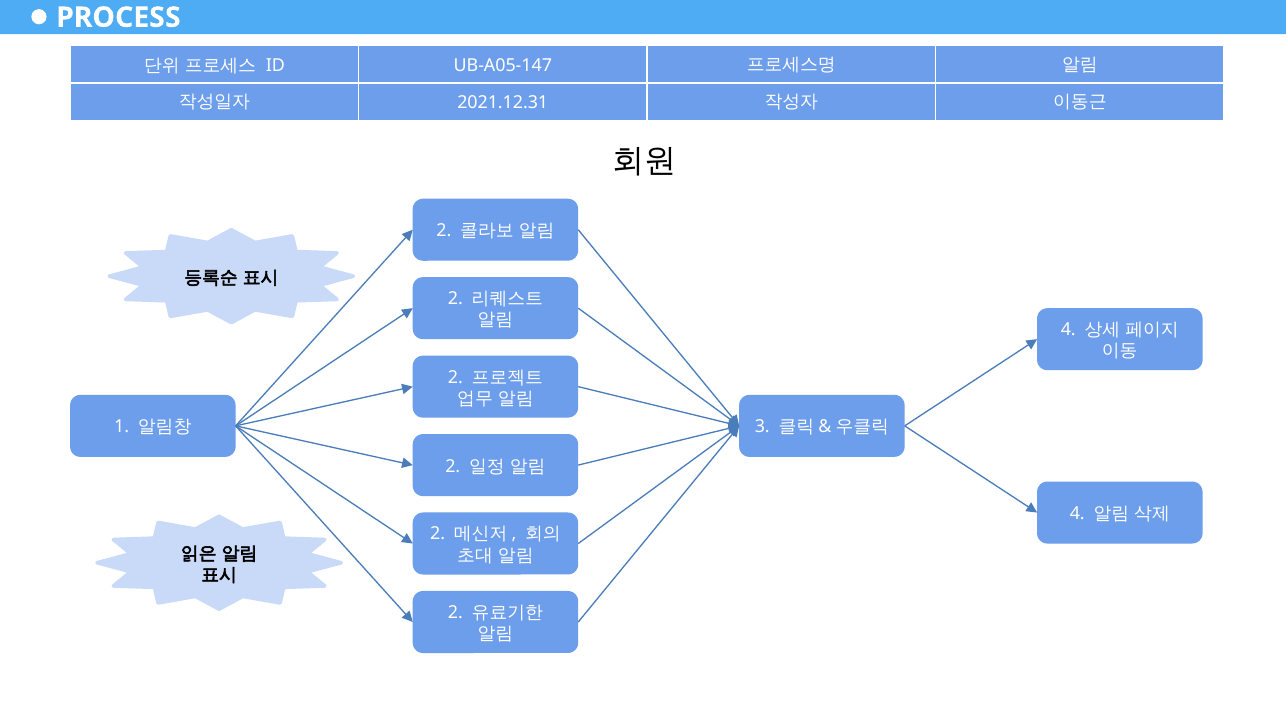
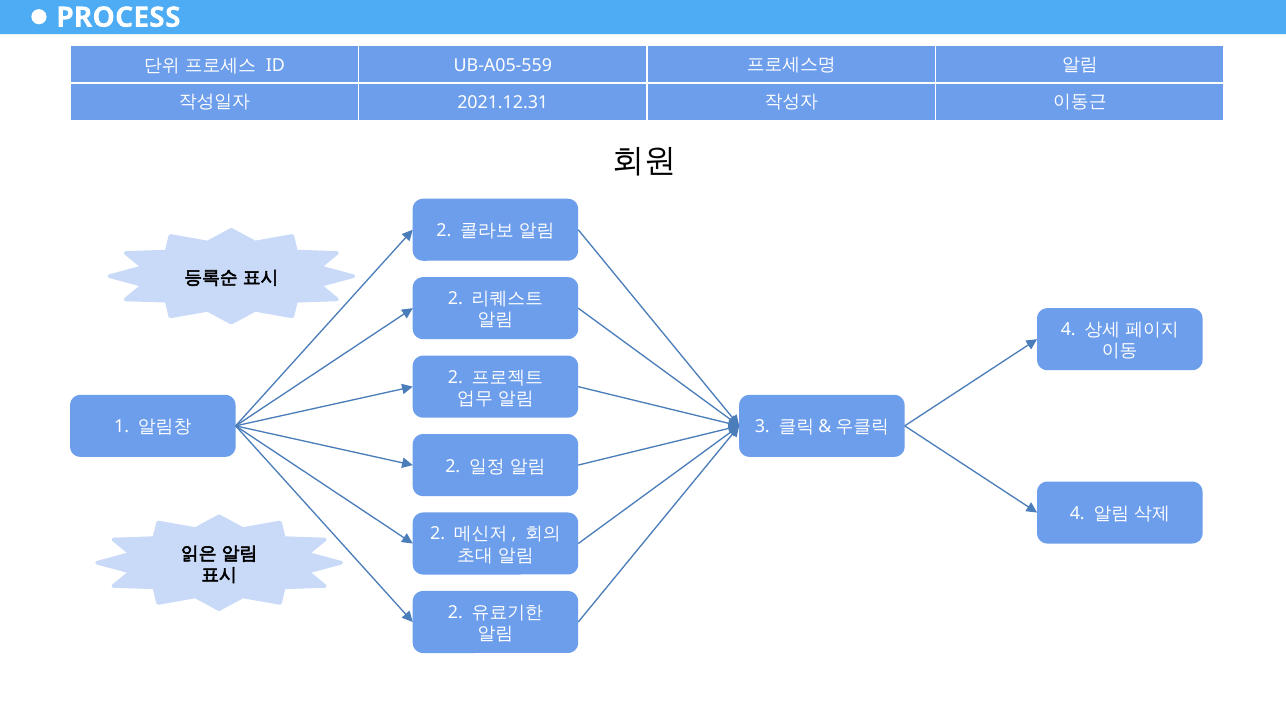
UB-A05-147: UB-A05-147 -> UB-A05-559 (503, 65)
